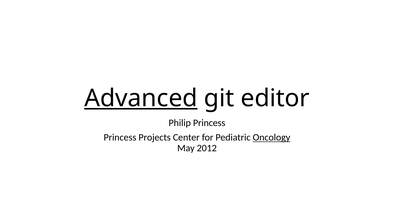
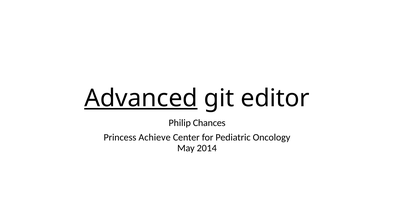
Philip Princess: Princess -> Chances (209, 123)
Projects: Projects -> Achieve (155, 138)
Oncology underline: present -> none (272, 138)
2012: 2012 -> 2014 (207, 149)
